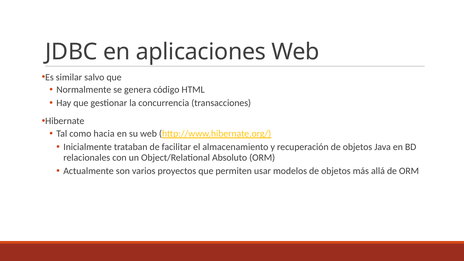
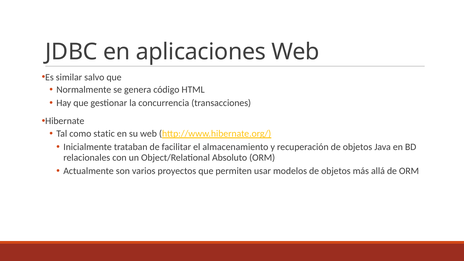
hacia: hacia -> static (104, 134)
